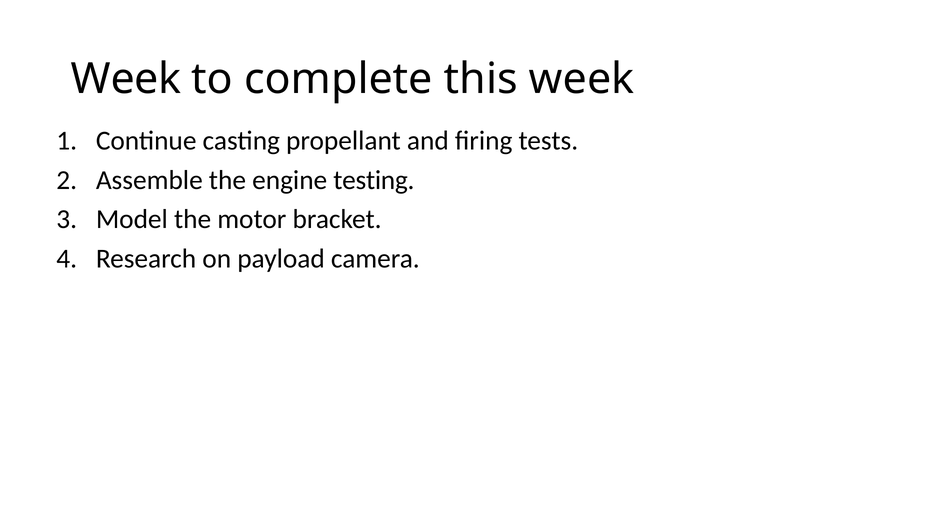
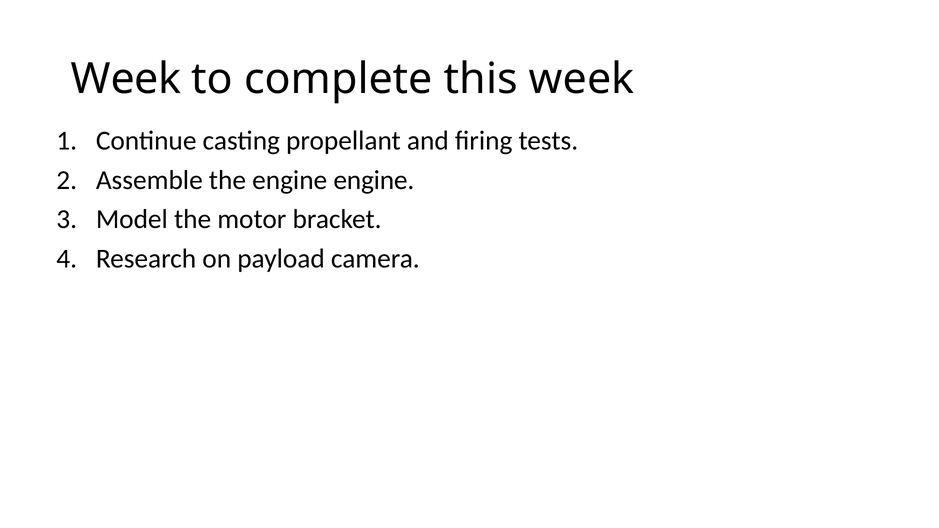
engine testing: testing -> engine (374, 180)
